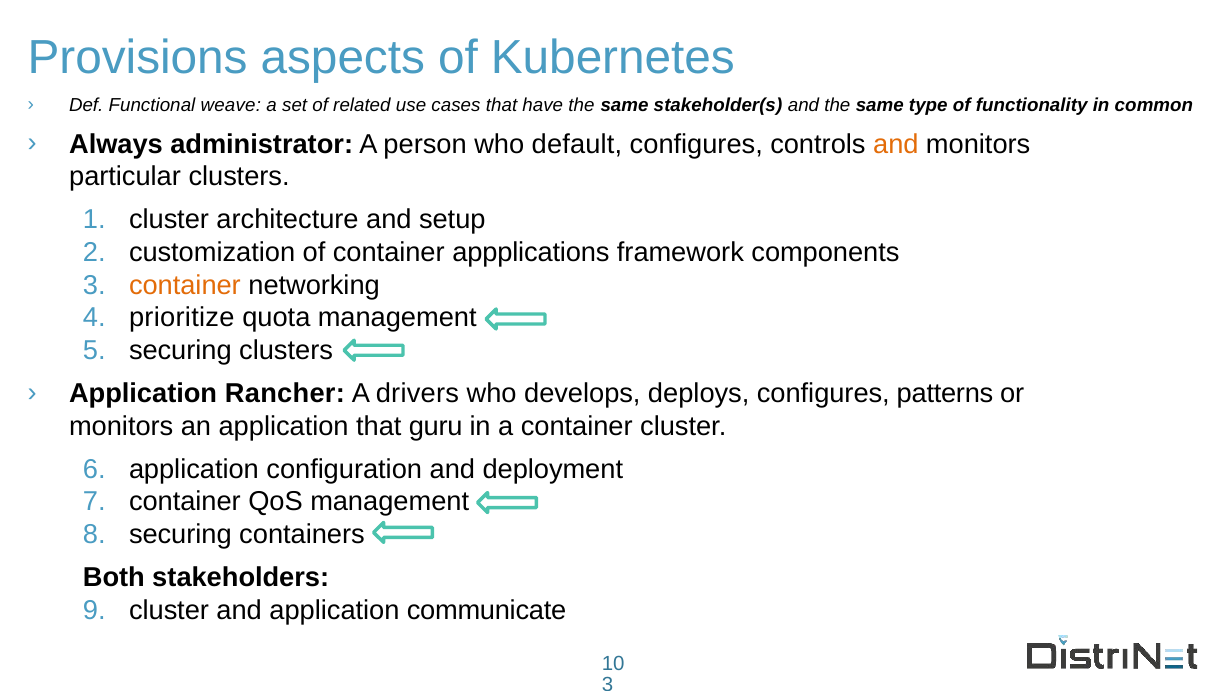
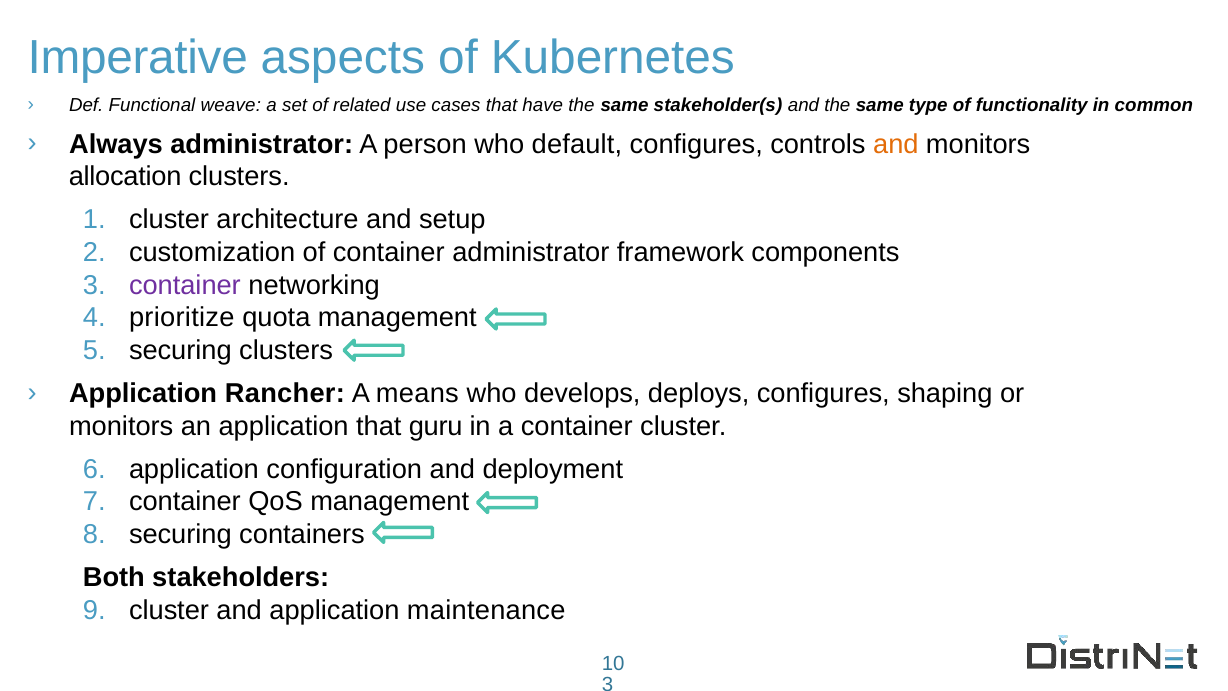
Provisions: Provisions -> Imperative (138, 57)
particular: particular -> allocation (125, 177)
container appplications: appplications -> administrator (531, 253)
container colour: orange -> purple (185, 285)
drivers: drivers -> means (417, 393)
patterns: patterns -> shaping (945, 393)
communicate: communicate -> maintenance (486, 610)
